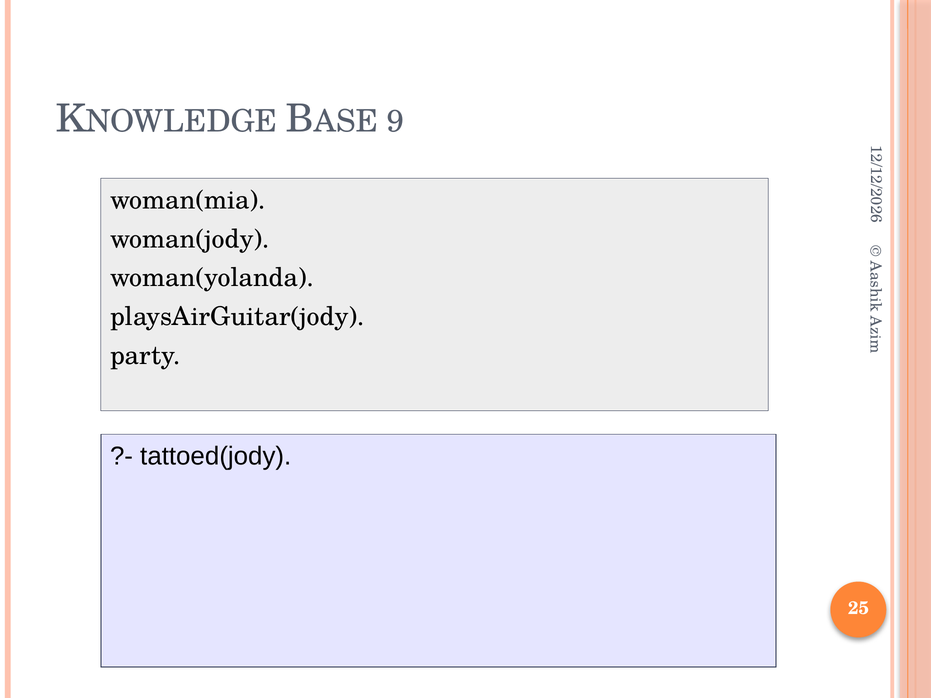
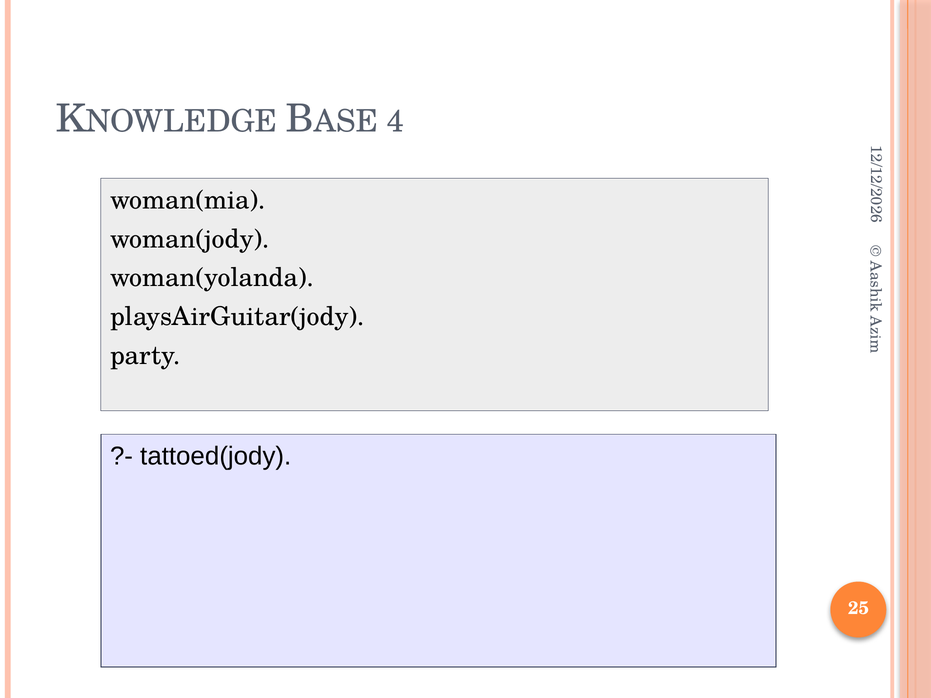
9: 9 -> 4 (395, 122)
